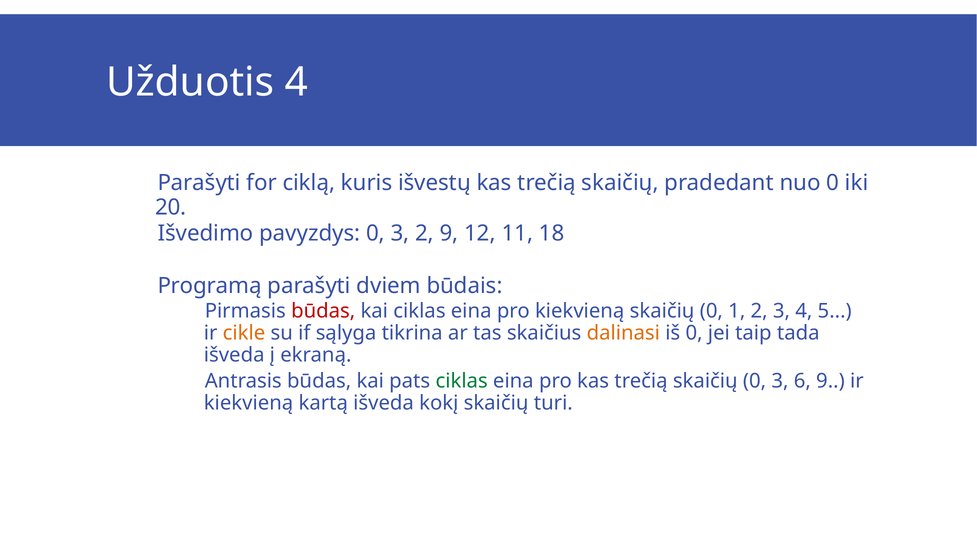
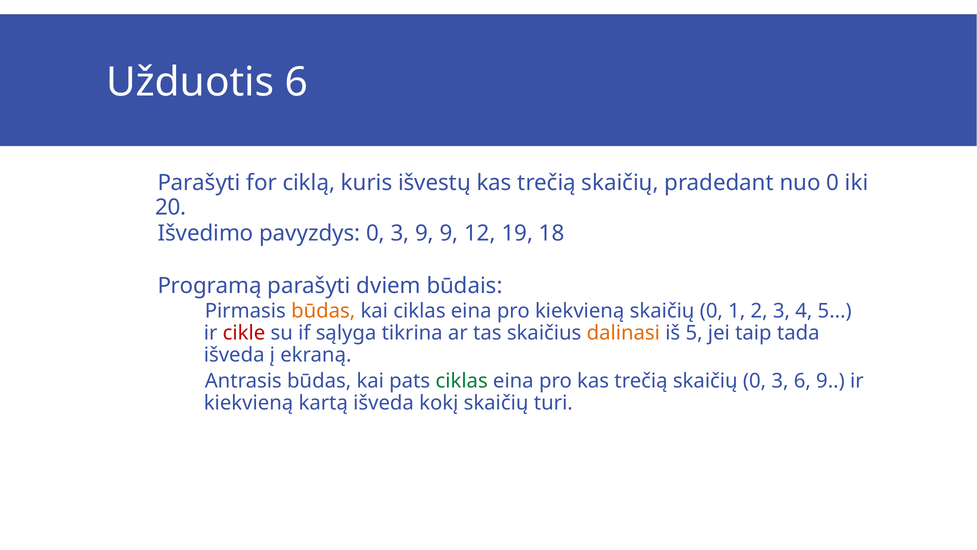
Užduotis 4: 4 -> 6 (297, 82)
3 2: 2 -> 9 (425, 233)
11: 11 -> 19 (517, 233)
būdas colour: red -> orange (323, 311)
cikle colour: orange -> red (244, 333)
iš 0: 0 -> 5 (694, 333)
